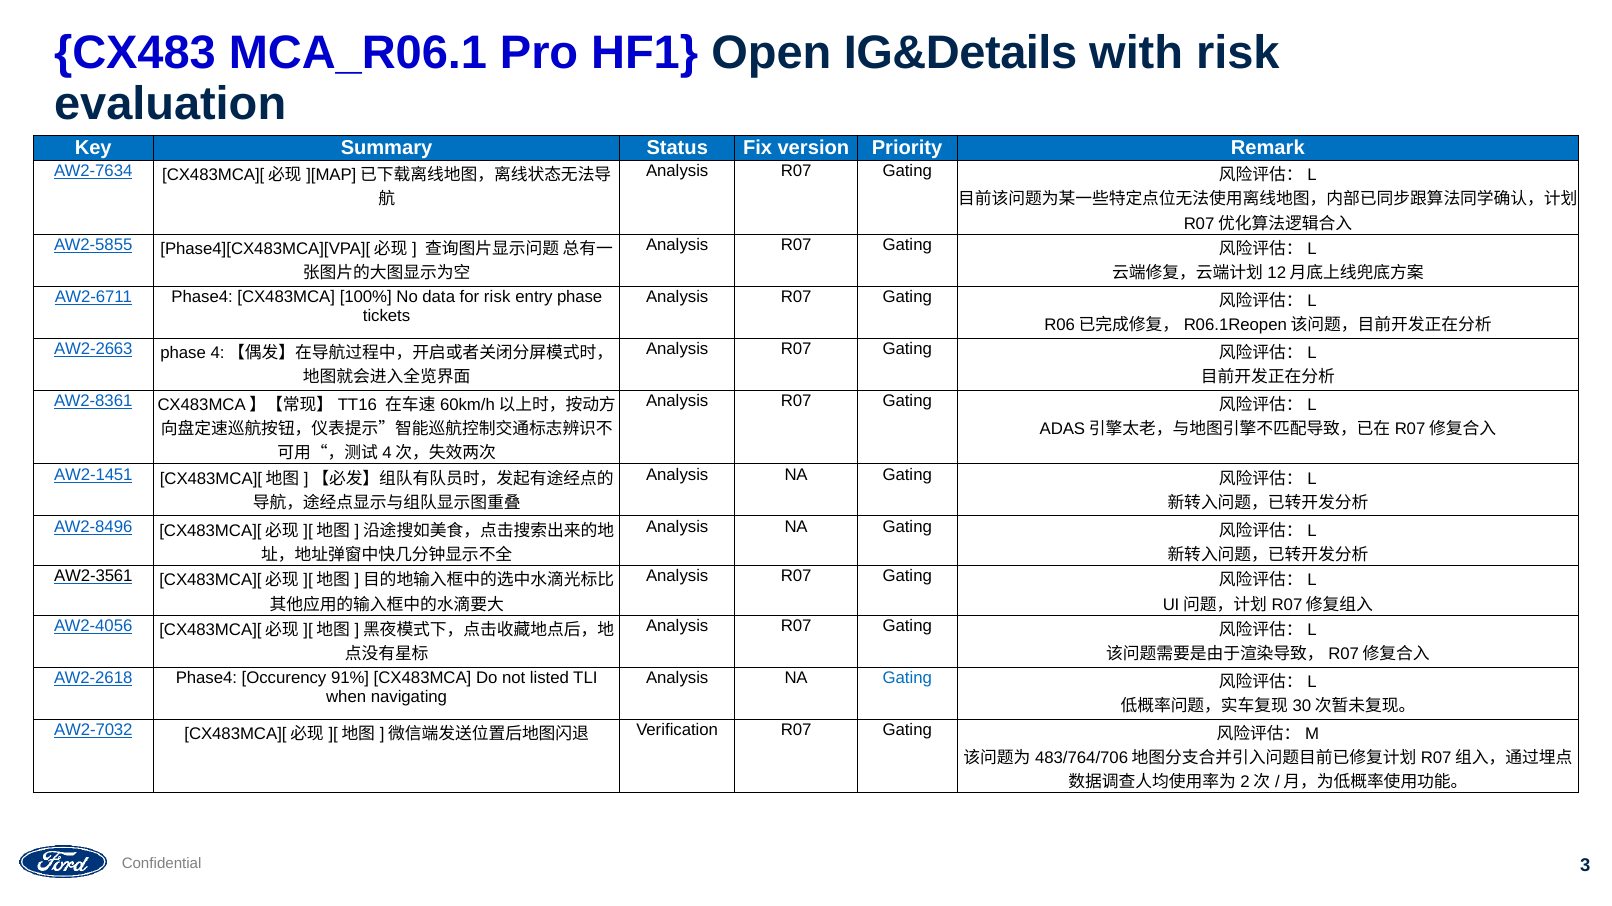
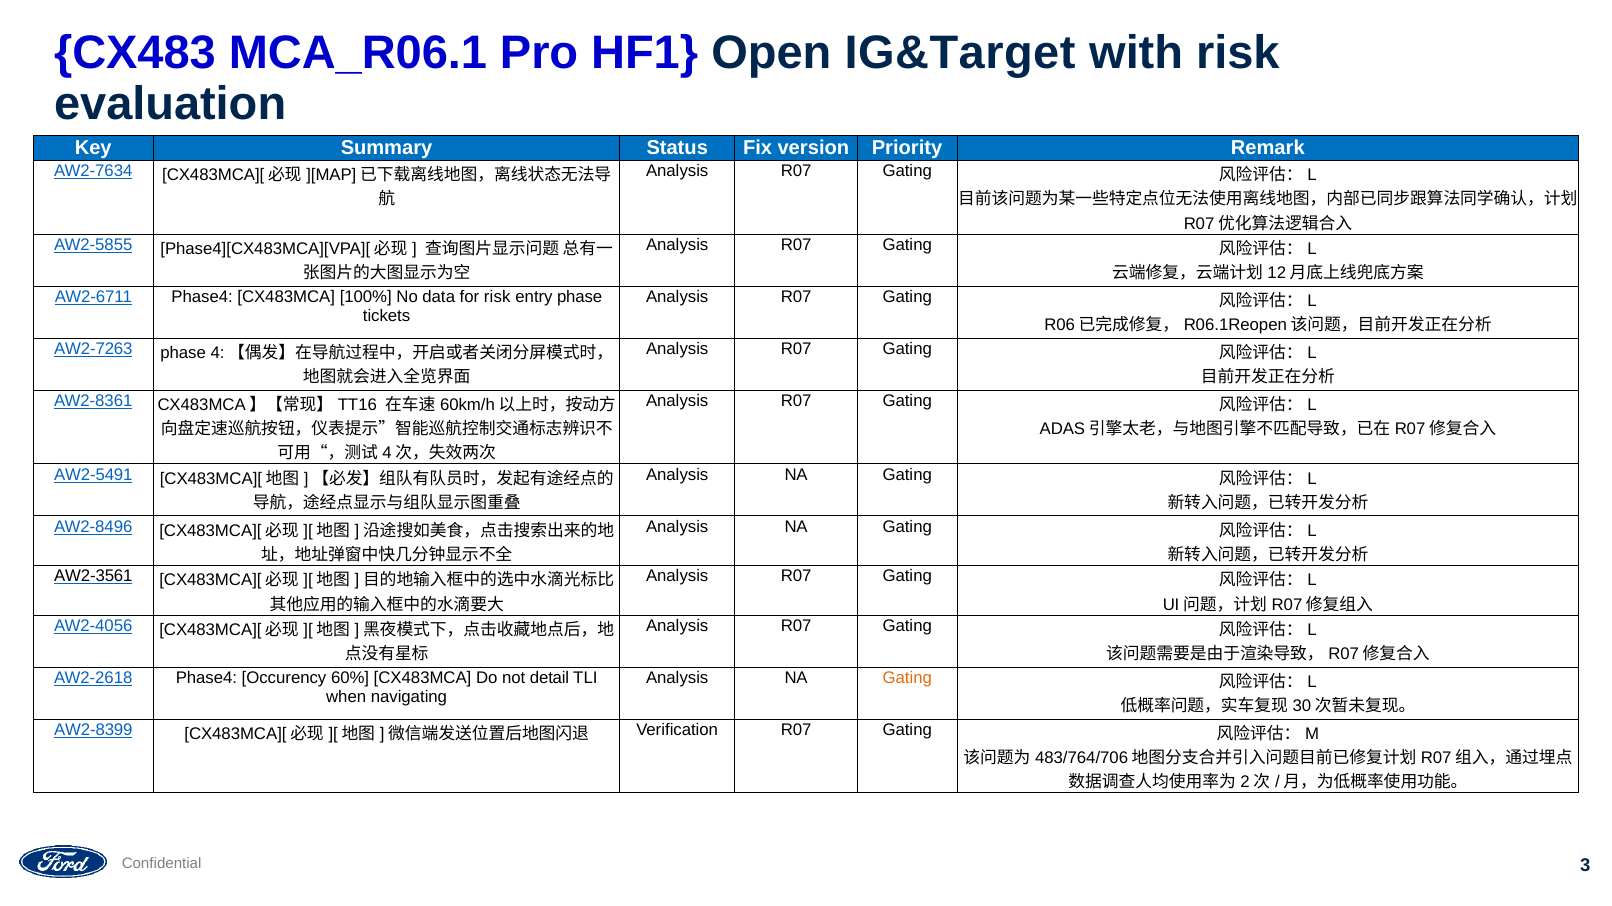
IG&Details: IG&Details -> IG&Target (960, 53)
AW2-2663: AW2-2663 -> AW2-7263 (93, 349)
AW2-1451: AW2-1451 -> AW2-5491 (93, 475)
91%: 91% -> 60% (350, 678)
listed: listed -> detail (550, 678)
Gating colour: blue -> orange (907, 678)
AW2-7032: AW2-7032 -> AW2-8399 (93, 730)
